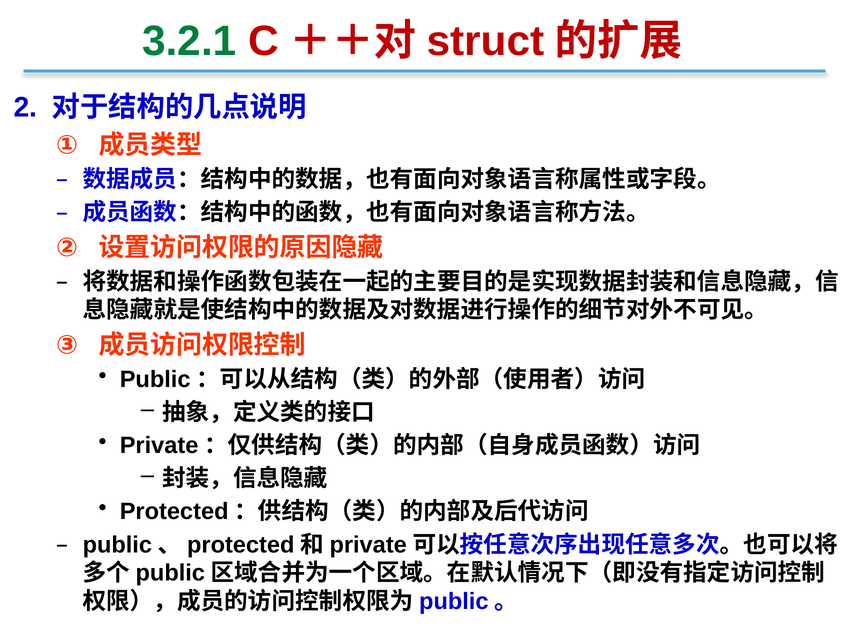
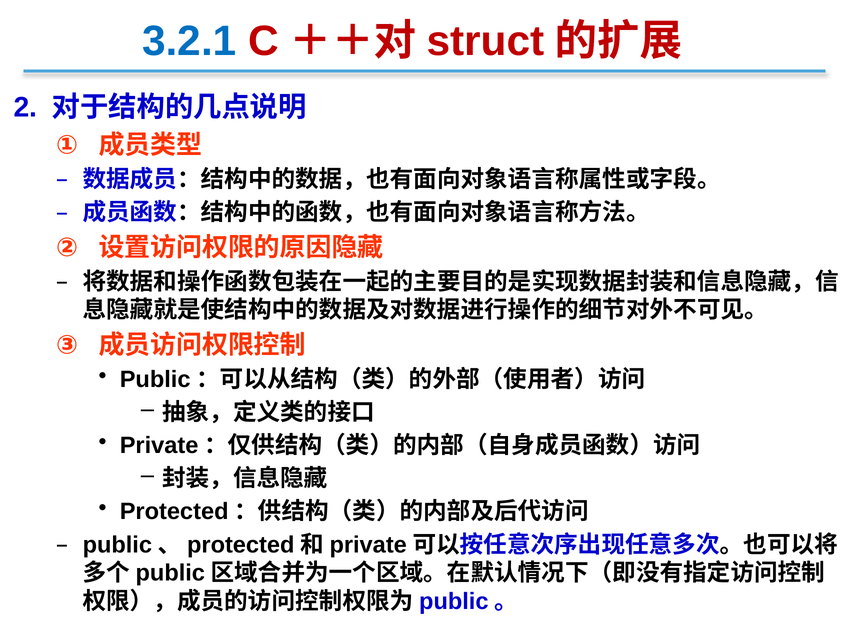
3.2.1 colour: green -> blue (189, 41)
